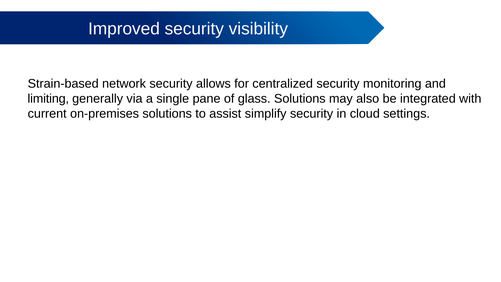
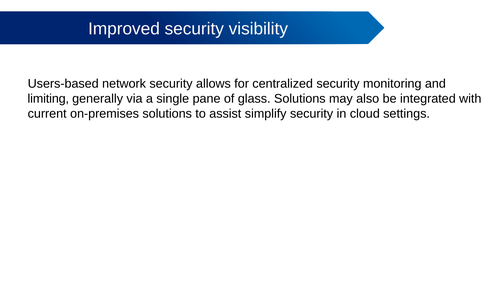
Strain-based: Strain-based -> Users-based (63, 84)
